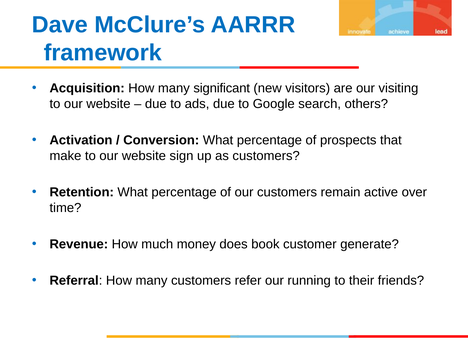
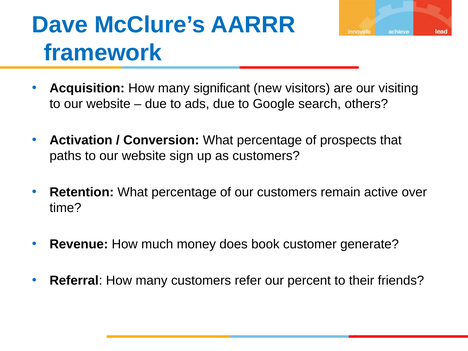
make: make -> paths (65, 156)
running: running -> percent (309, 281)
